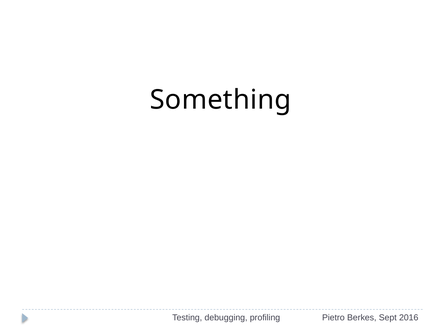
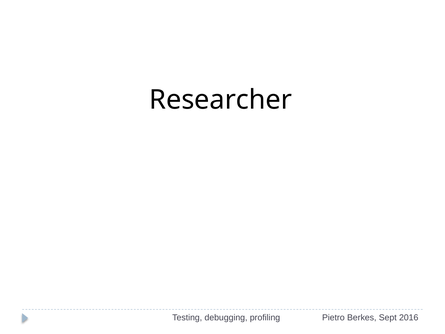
Something: Something -> Researcher (221, 100)
